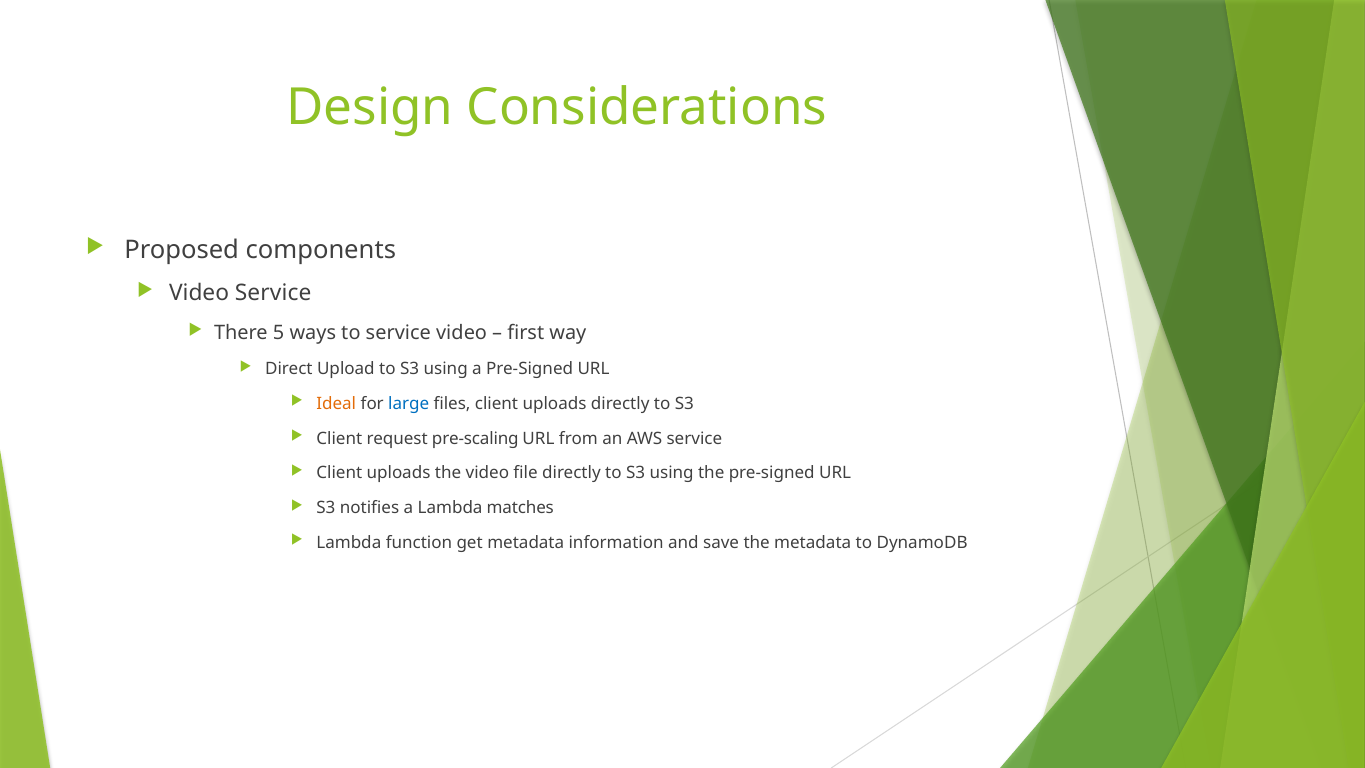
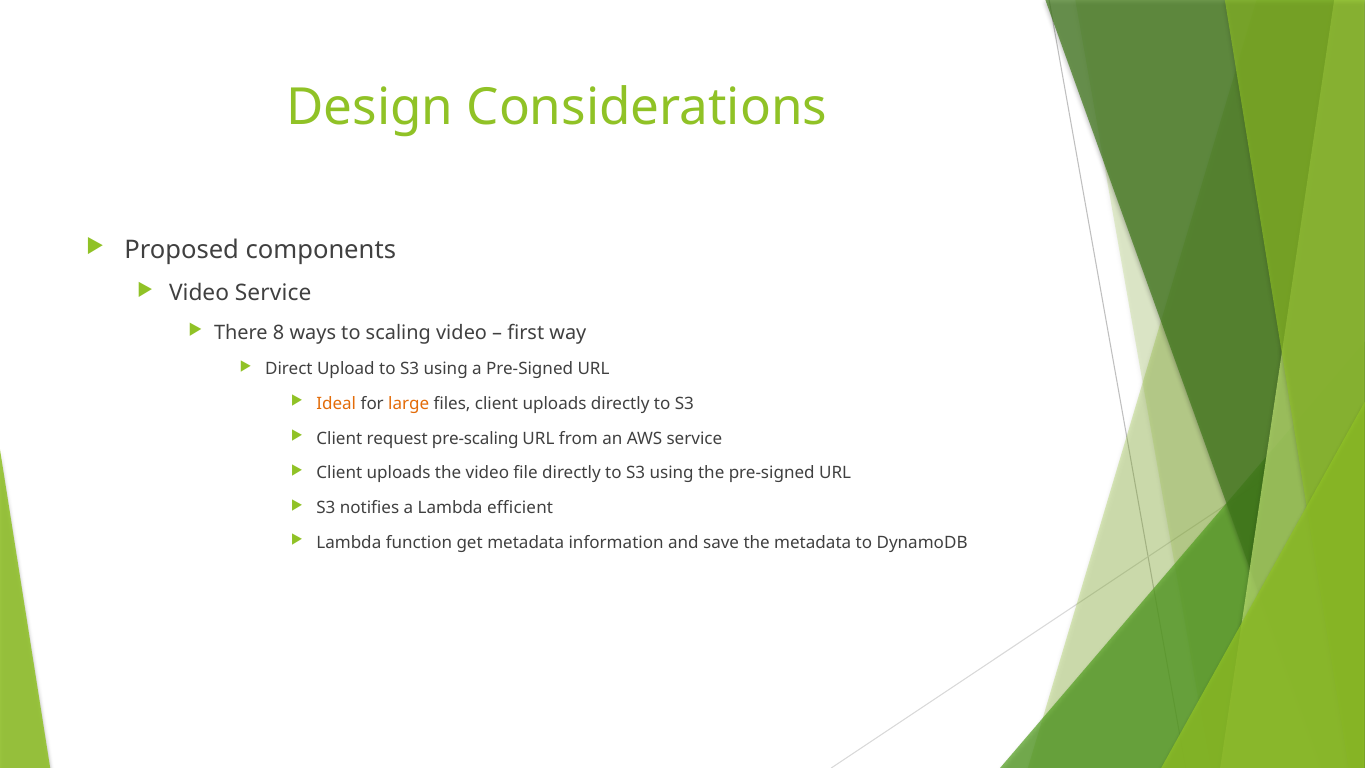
5: 5 -> 8 (279, 333)
to service: service -> scaling (398, 333)
large colour: blue -> orange (409, 404)
matches: matches -> efficient (520, 508)
